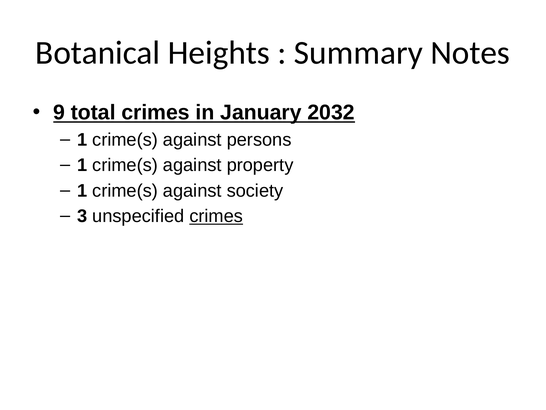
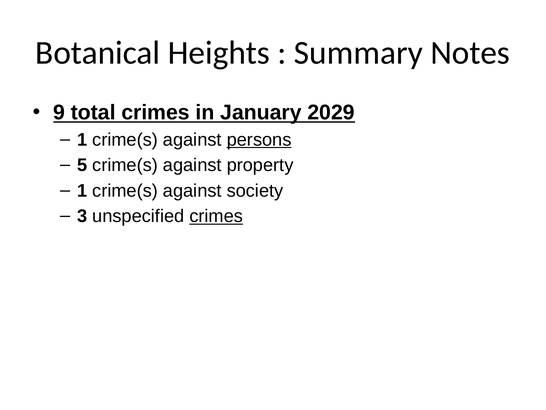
2032: 2032 -> 2029 (331, 113)
persons underline: none -> present (259, 140)
1: 1 -> 5 (82, 165)
